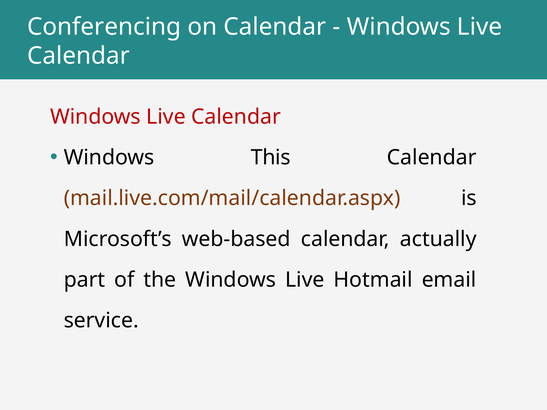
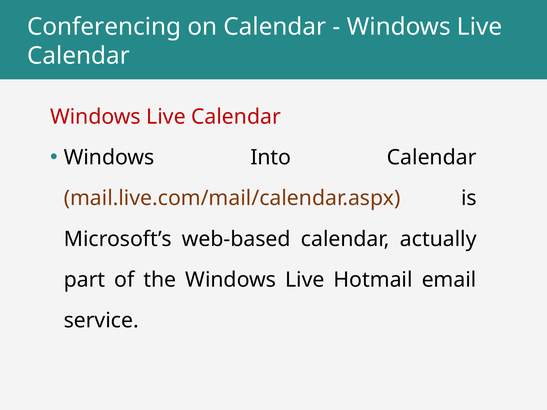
This: This -> Into (271, 158)
